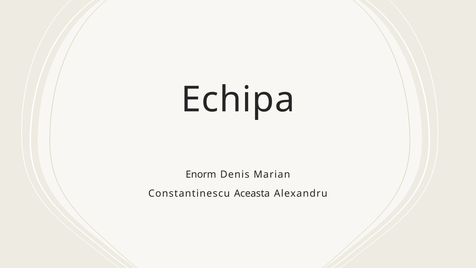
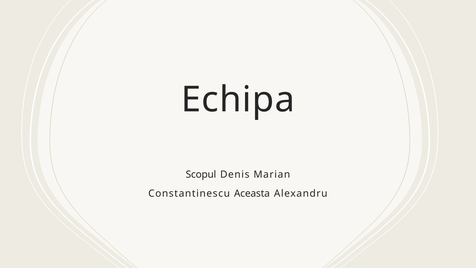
Enorm: Enorm -> Scopul (201, 175)
